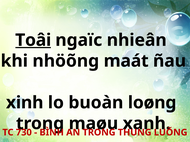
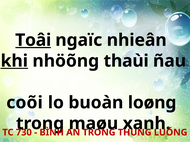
khi underline: none -> present (14, 61)
maát: maát -> thaùi (126, 61)
xinh: xinh -> coõi (25, 103)
